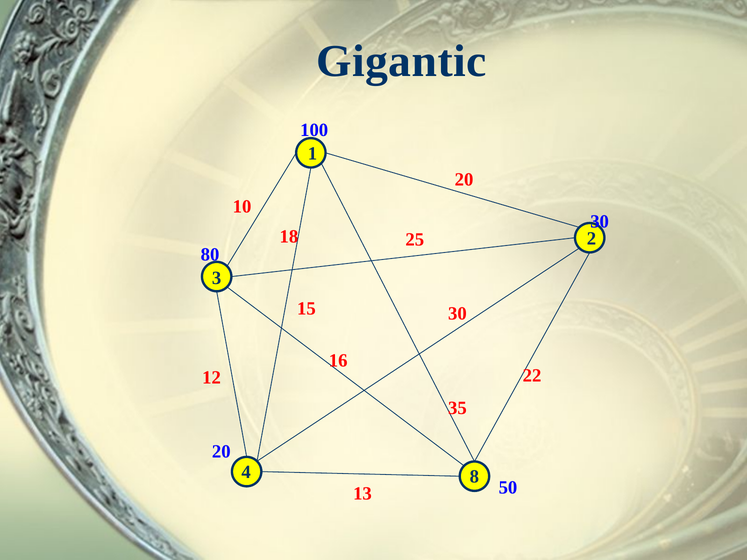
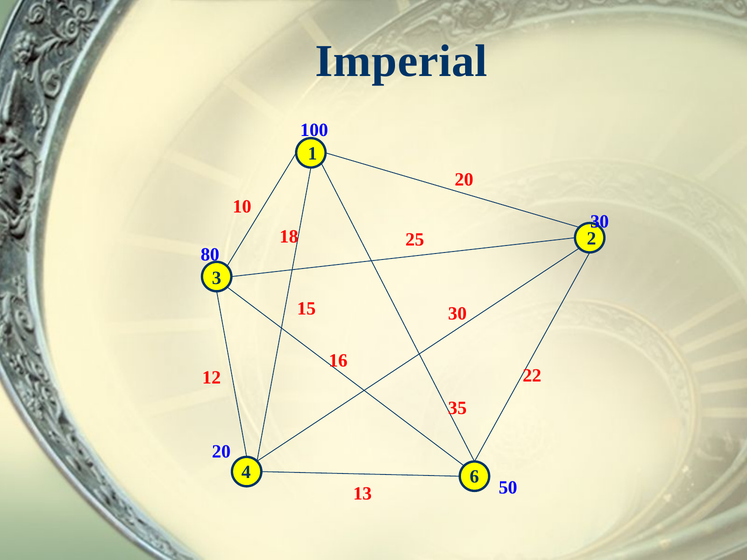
Gigantic: Gigantic -> Imperial (401, 61)
8: 8 -> 6 (474, 477)
